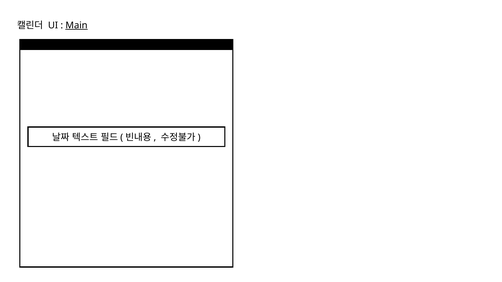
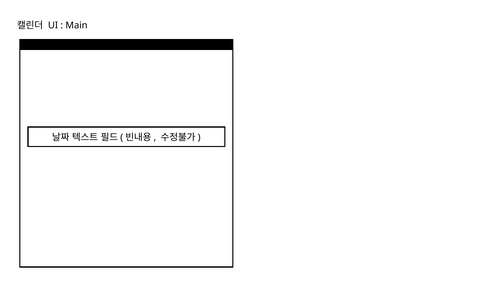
Main underline: present -> none (77, 25)
